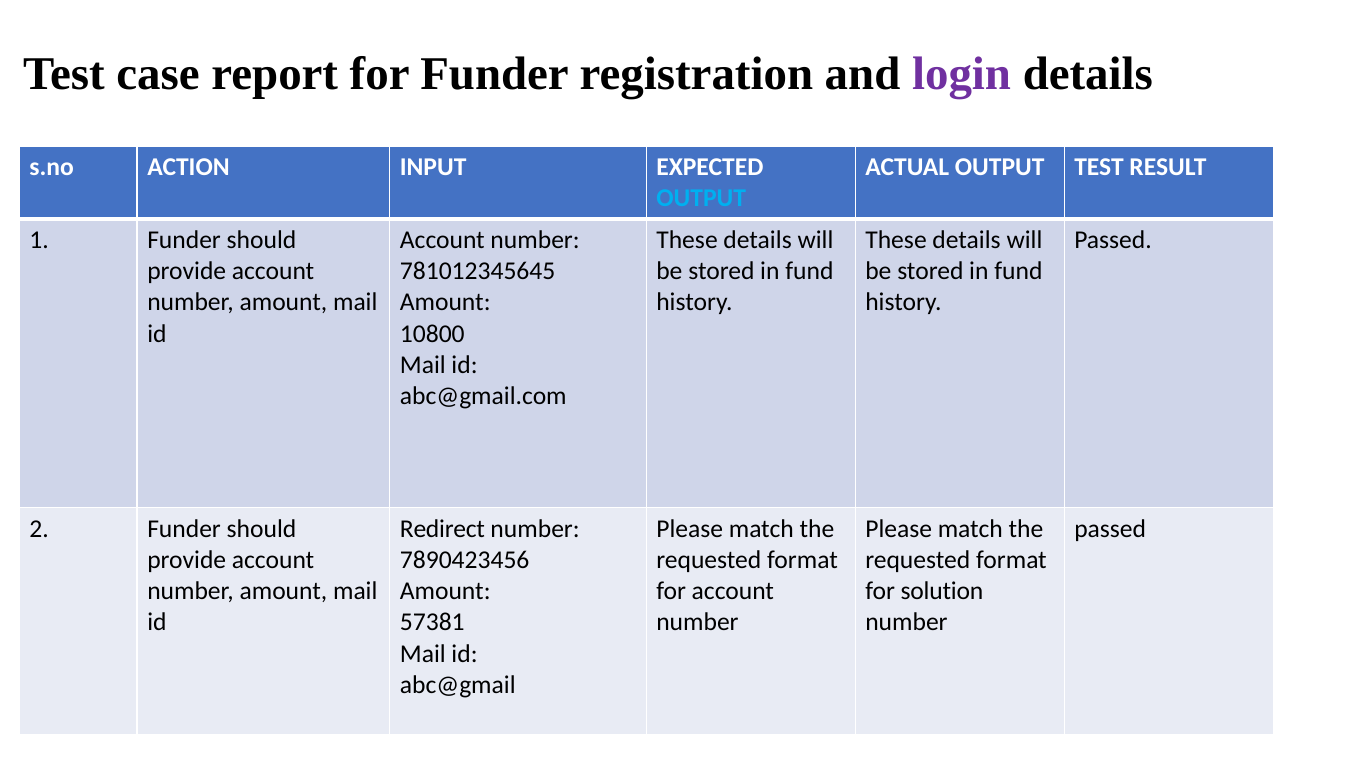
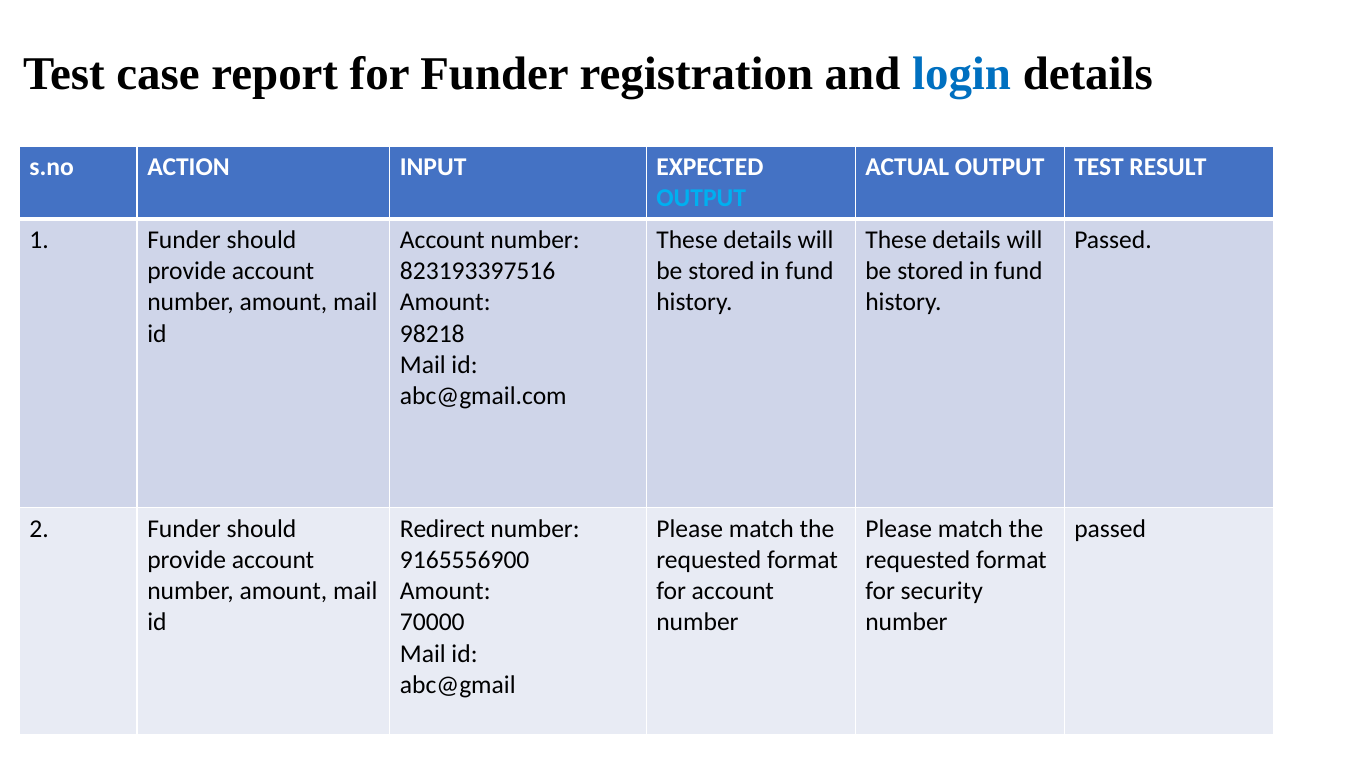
login colour: purple -> blue (962, 74)
781012345645: 781012345645 -> 823193397516 (478, 271)
10800: 10800 -> 98218 (432, 334)
7890423456: 7890423456 -> 9165556900 (465, 560)
solution: solution -> security (942, 591)
57381: 57381 -> 70000 (432, 622)
